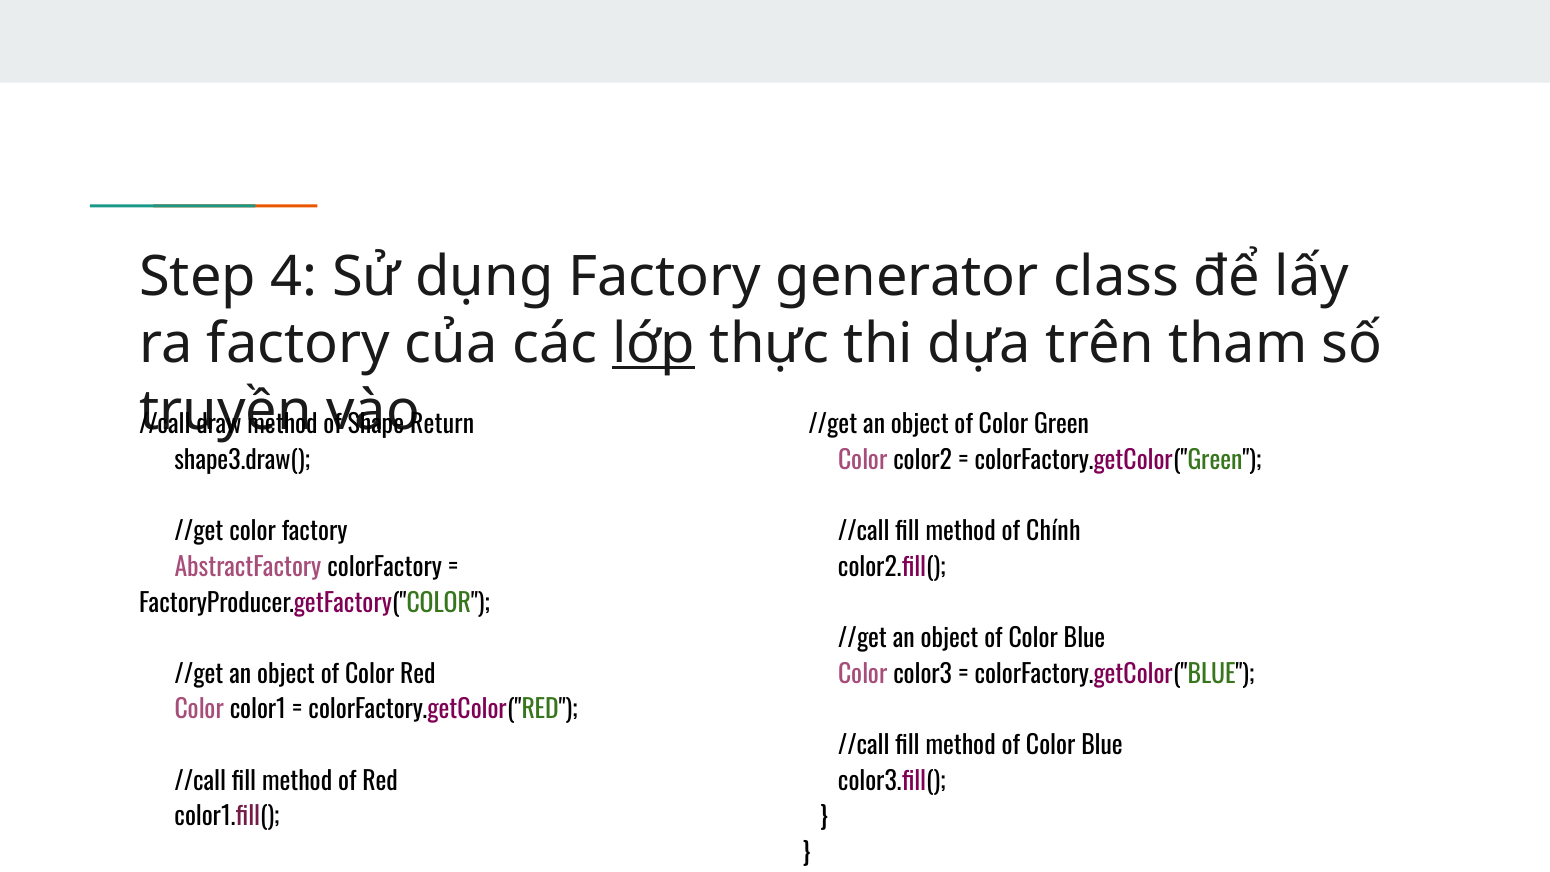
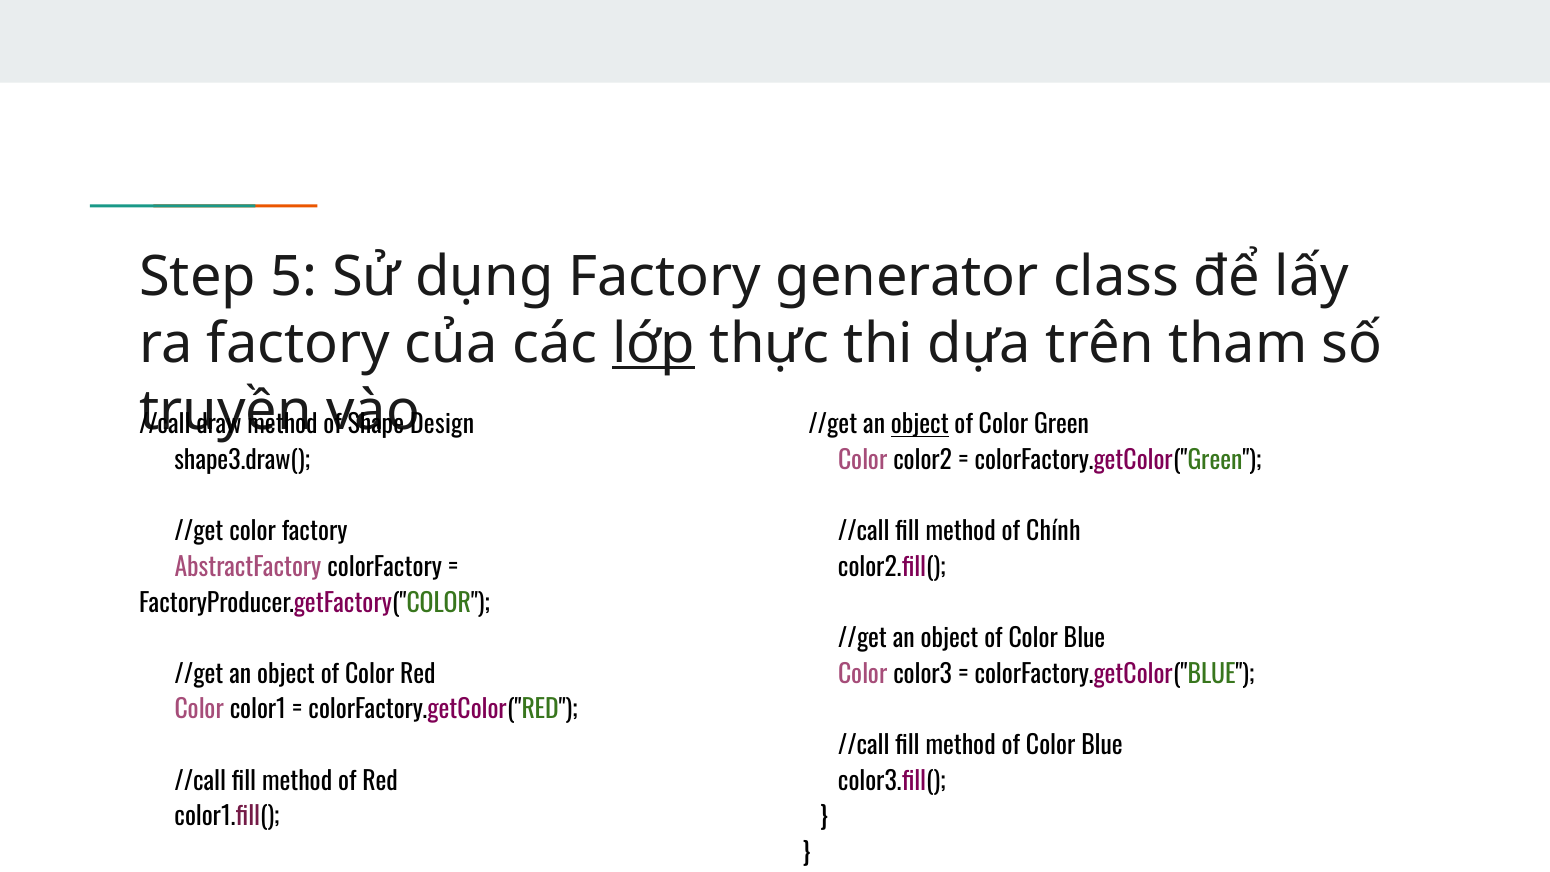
4: 4 -> 5 (294, 277)
Return: Return -> Design (442, 425)
object underline: none -> present (920, 425)
